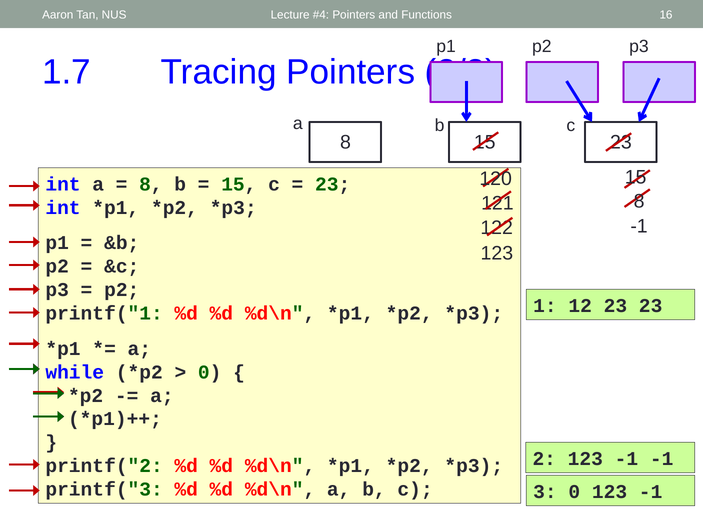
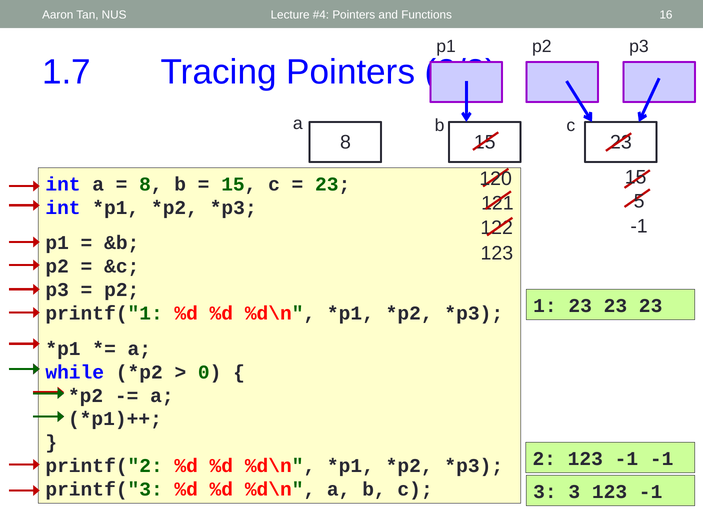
121 8: 8 -> 5 (639, 201)
1 12: 12 -> 23 (580, 306)
3 0: 0 -> 3 (574, 491)
